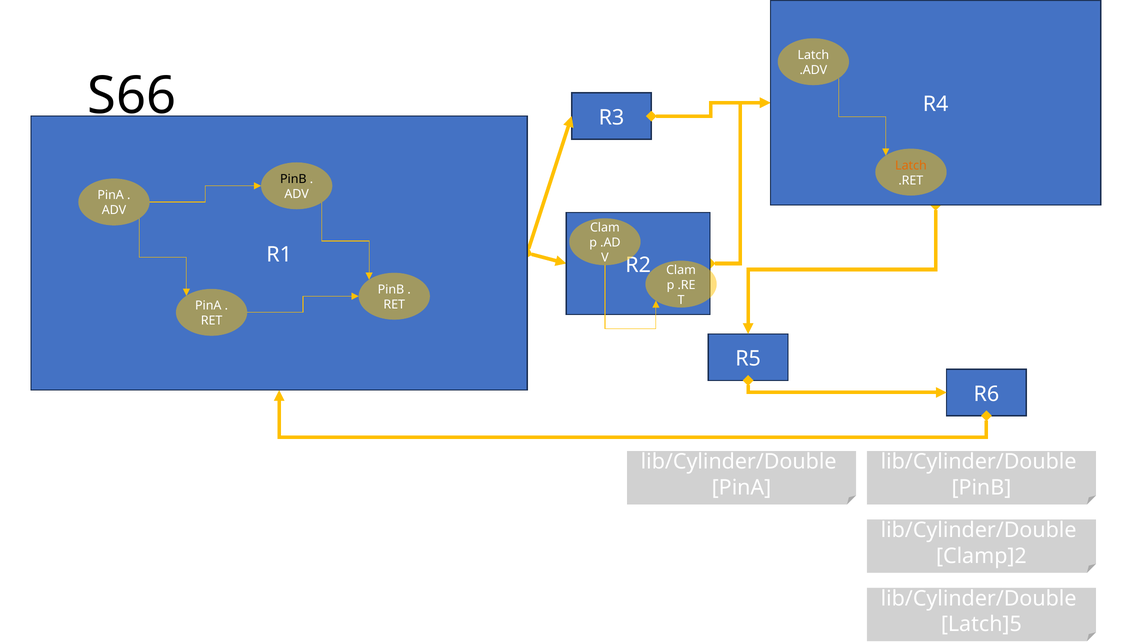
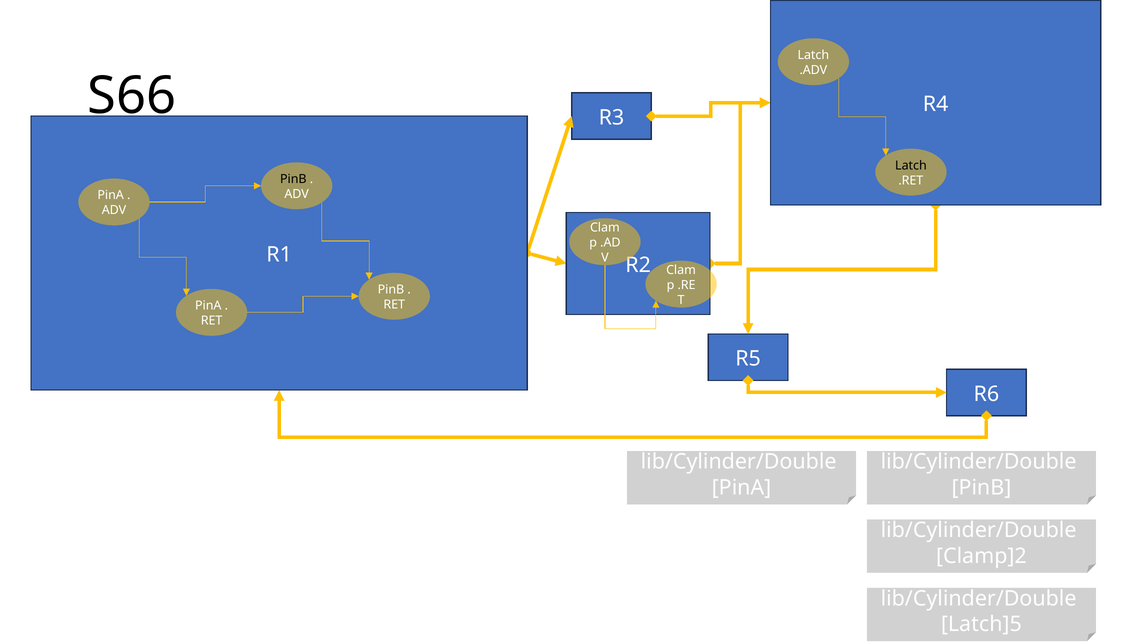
Latch colour: orange -> black (911, 165)
